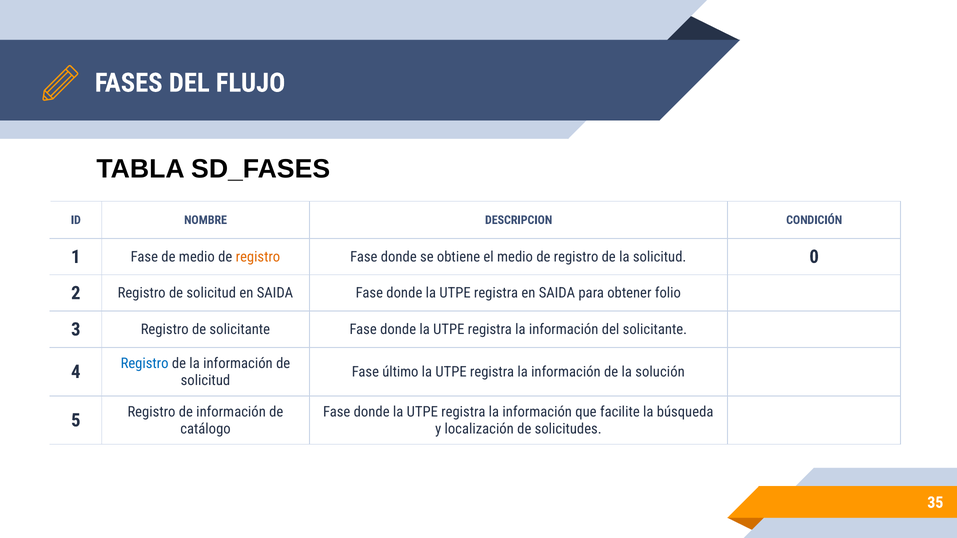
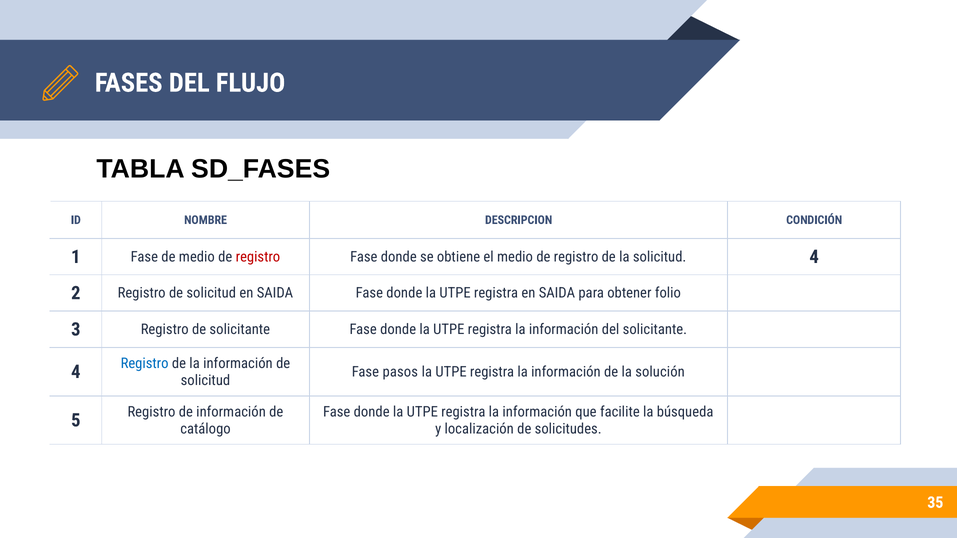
registro colour: orange -> red (258, 257)
solicitud 0: 0 -> 4 (814, 257)
último: último -> pasos (400, 372)
